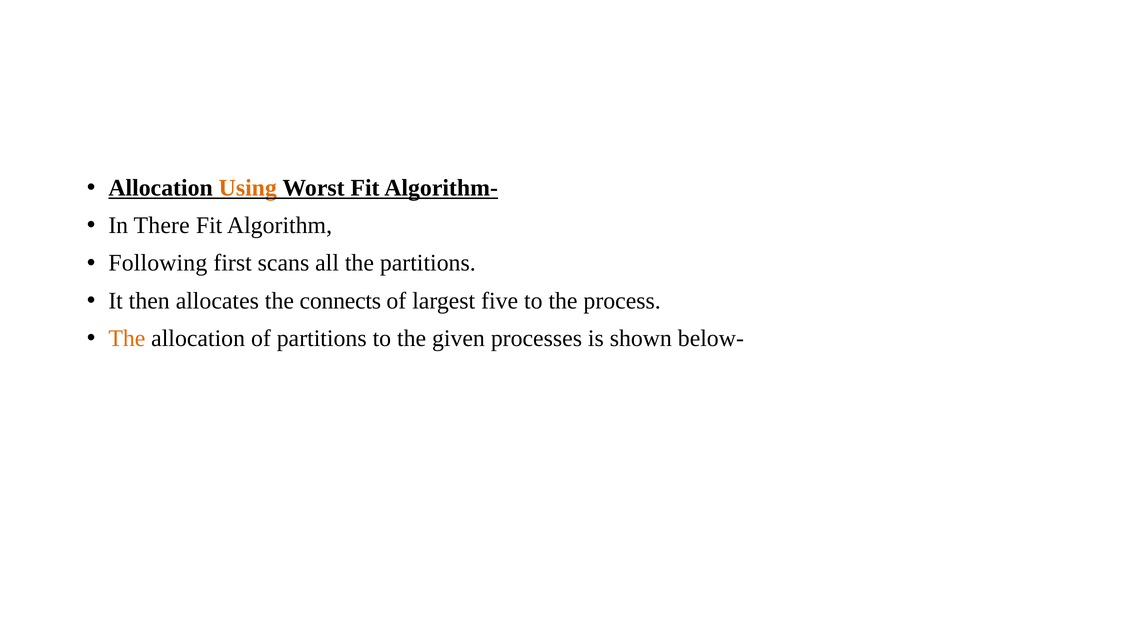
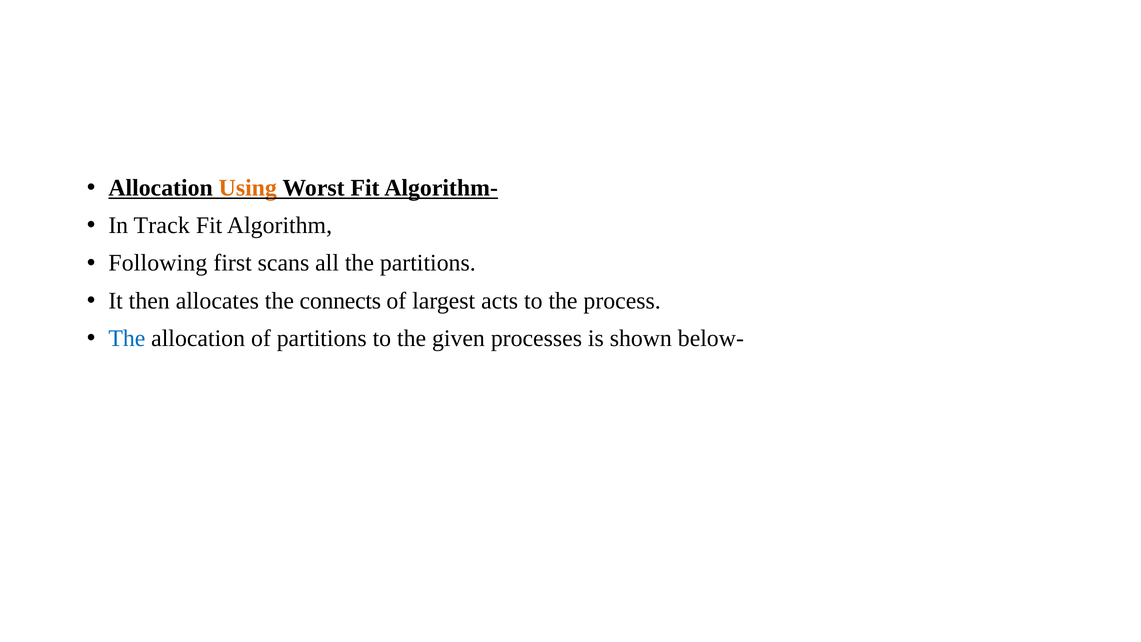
There: There -> Track (162, 225)
five: five -> acts (500, 301)
The colour: orange -> blue (127, 338)
